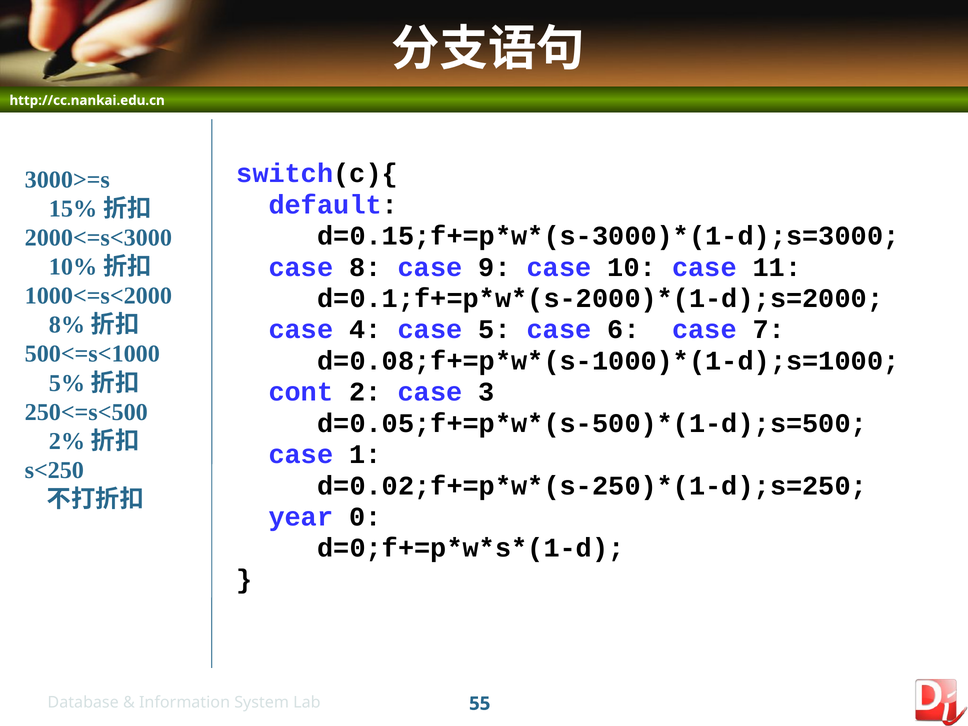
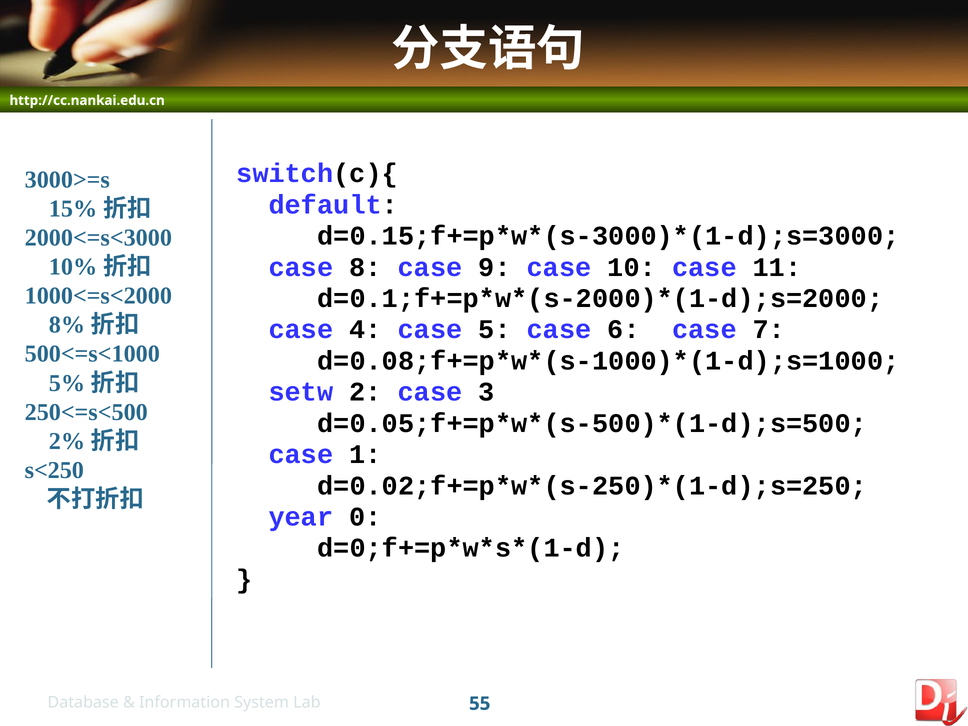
cont: cont -> setw (301, 392)
